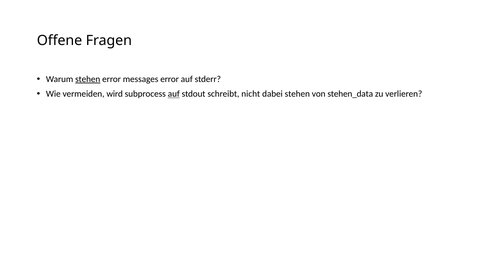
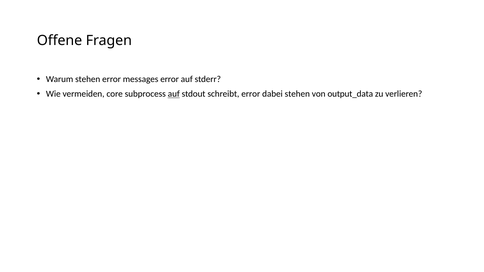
stehen underline: present -> none (88, 79)
wird: wird -> core (115, 94)
schreibt nicht: nicht -> error (251, 94)
stehen_data: stehen_data -> output_data (350, 94)
